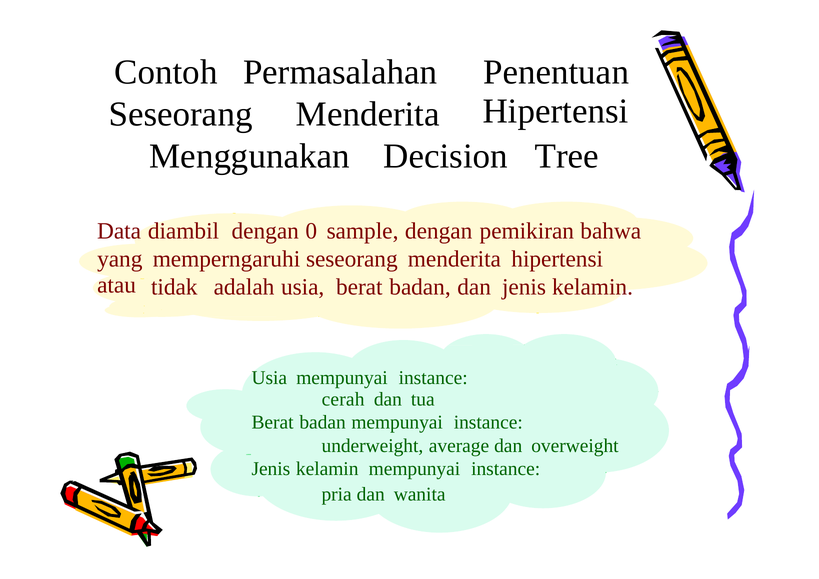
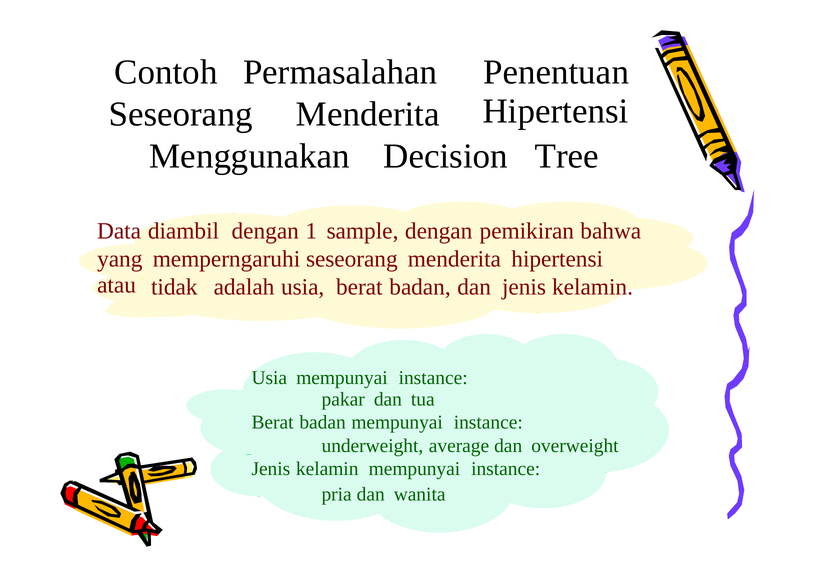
0: 0 -> 1 (311, 231)
cerah: cerah -> pakar (343, 399)
